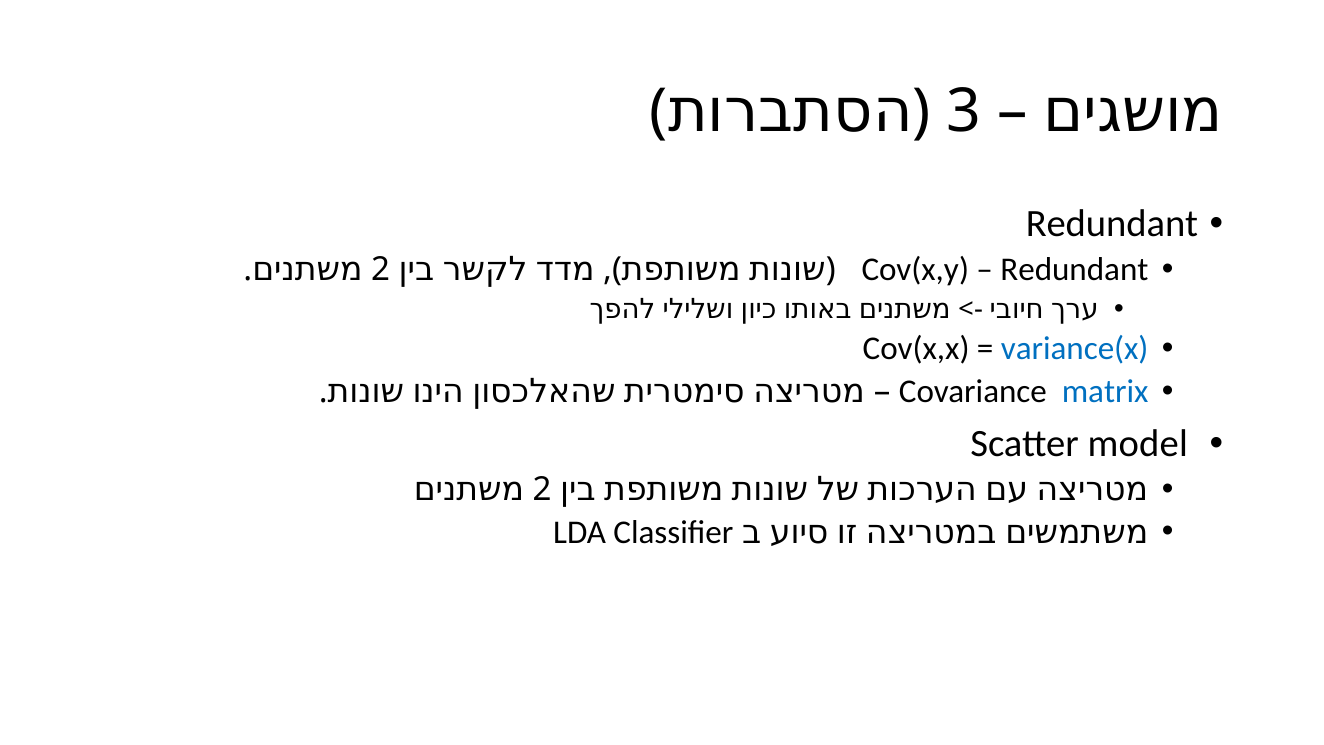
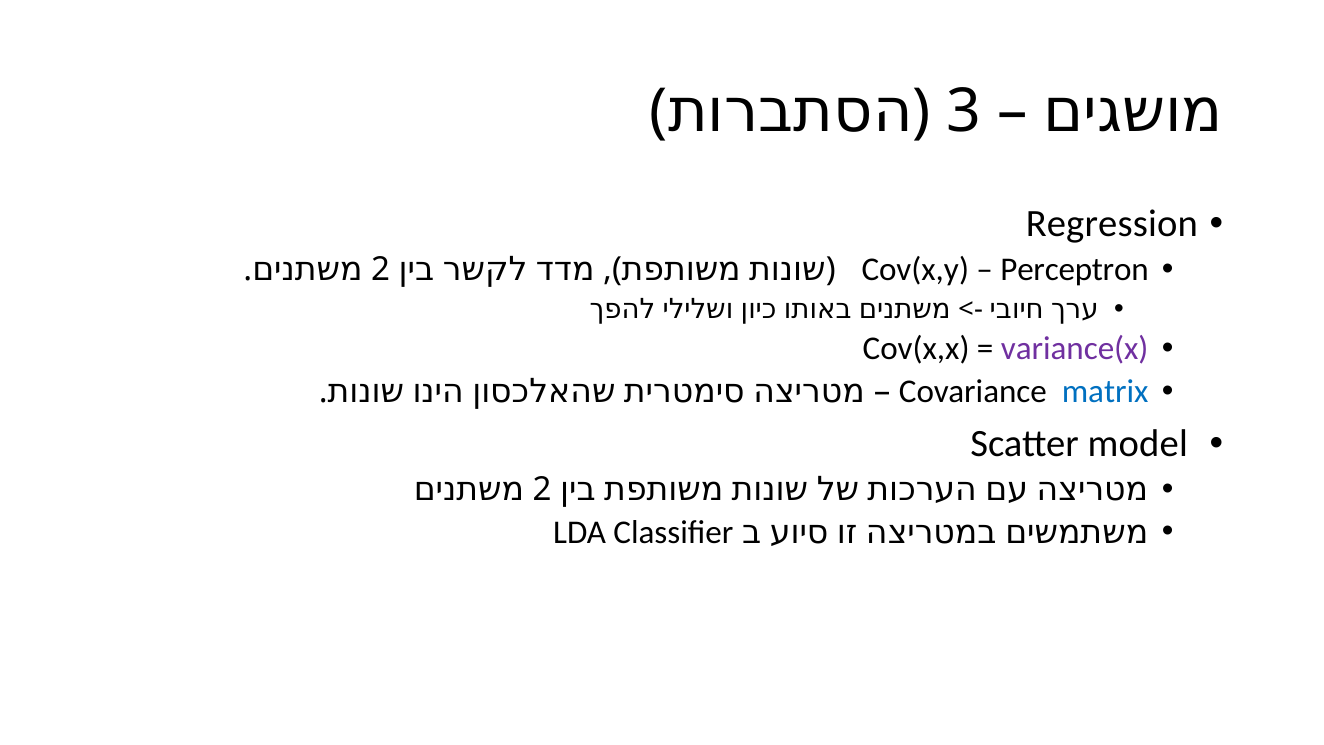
Redundant: Redundant -> Regression (1112, 224)
Redundant: Redundant -> Perceptron (1075, 269)
variance(x colour: blue -> purple (1075, 349)
